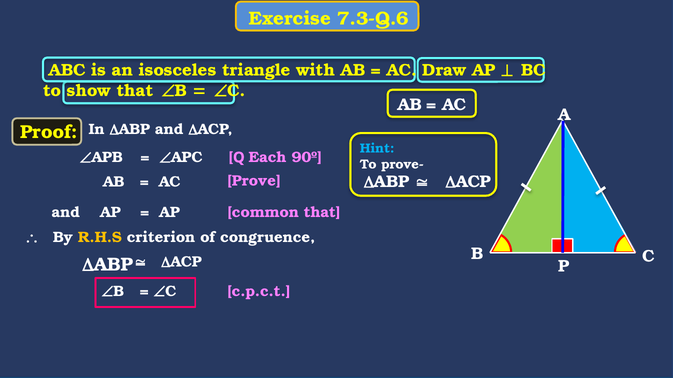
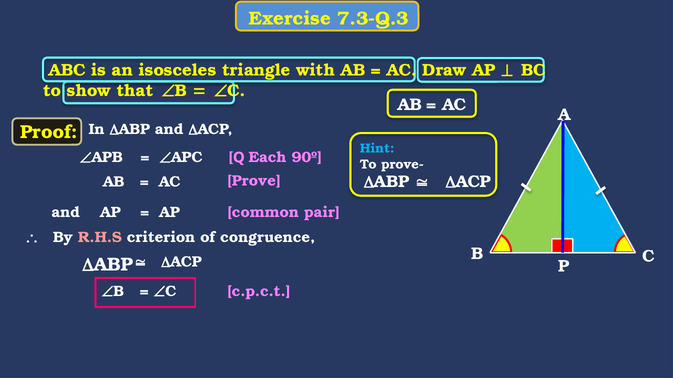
7.3-Q.6: 7.3-Q.6 -> 7.3-Q.3 (373, 18)
common that: that -> pair (322, 212)
R.H.S colour: yellow -> pink (100, 238)
